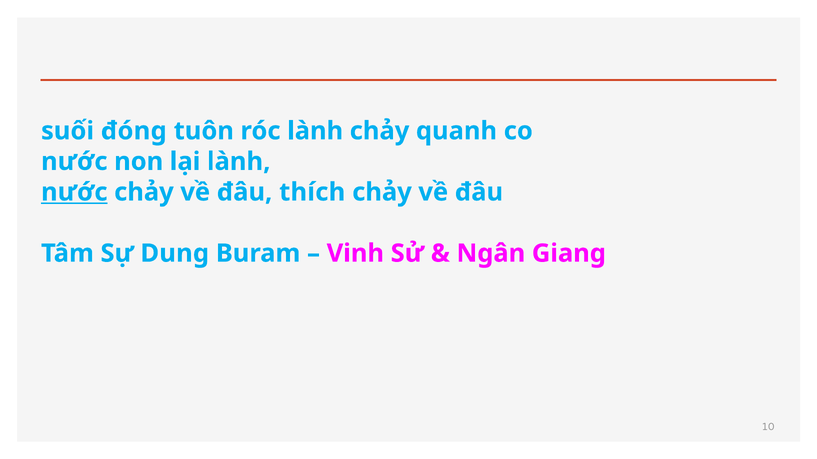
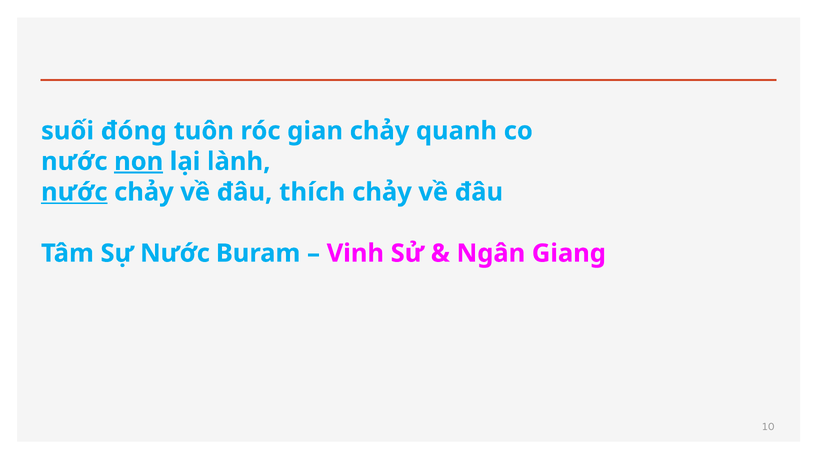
róc lành: lành -> gian (315, 131)
non underline: none -> present (139, 162)
Sự Dụng: Dụng -> Nước (175, 254)
